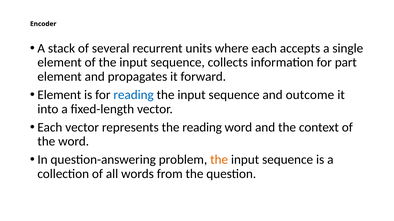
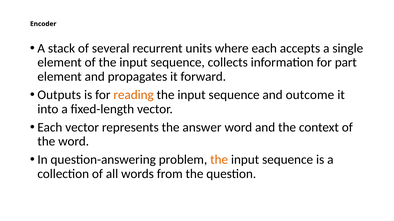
Element: Element -> Outputs (59, 95)
reading colour: blue -> orange (134, 95)
the reading: reading -> answer (202, 128)
